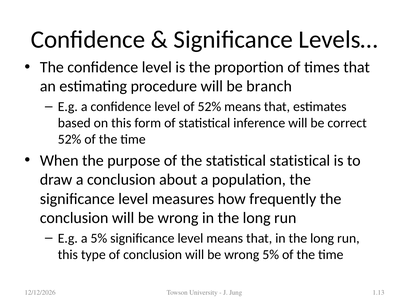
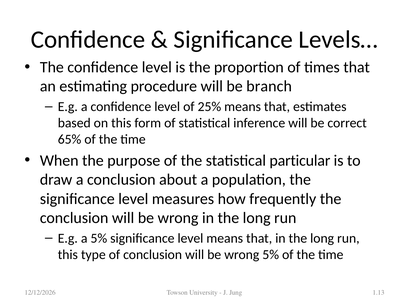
of 52%: 52% -> 25% (209, 107)
52%: 52% -> 65% (70, 139)
statistical statistical: statistical -> particular (300, 160)
